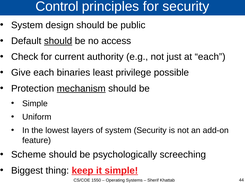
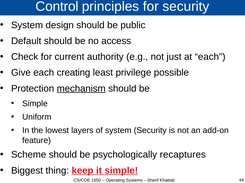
should underline: present -> none (58, 41)
binaries: binaries -> creating (74, 73)
screeching: screeching -> recaptures (183, 155)
